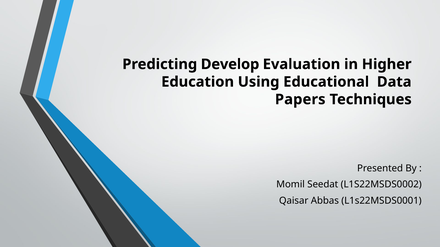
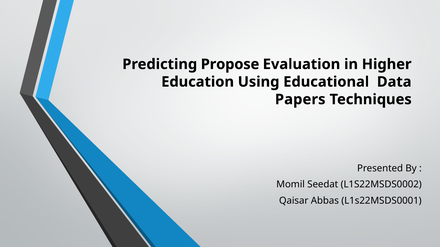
Develop: Develop -> Propose (230, 64)
